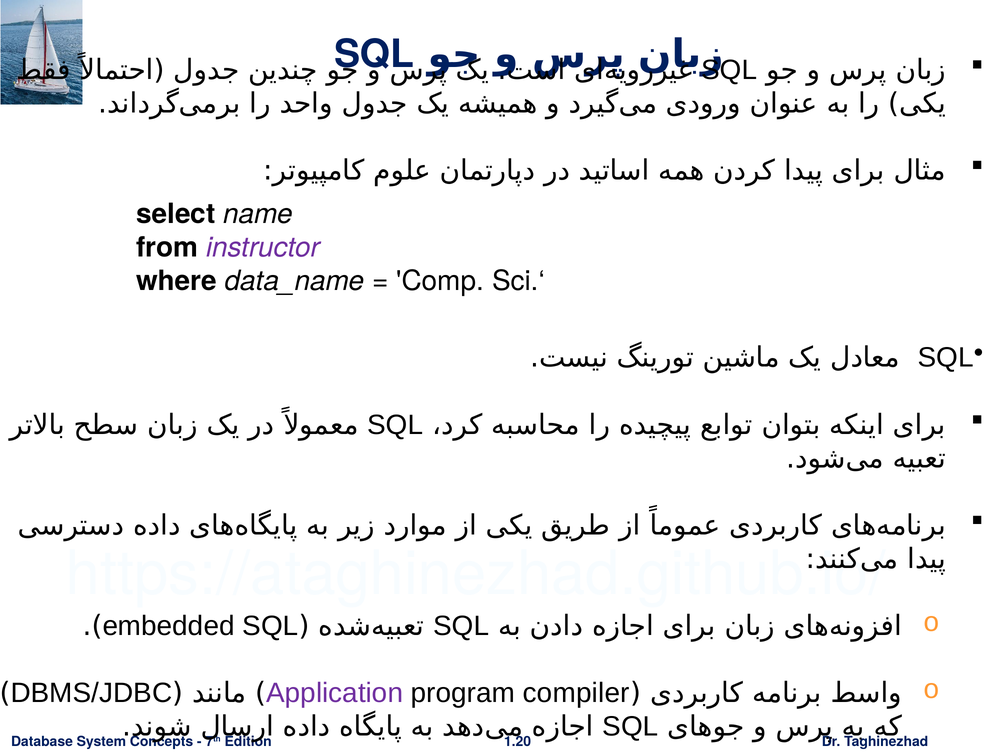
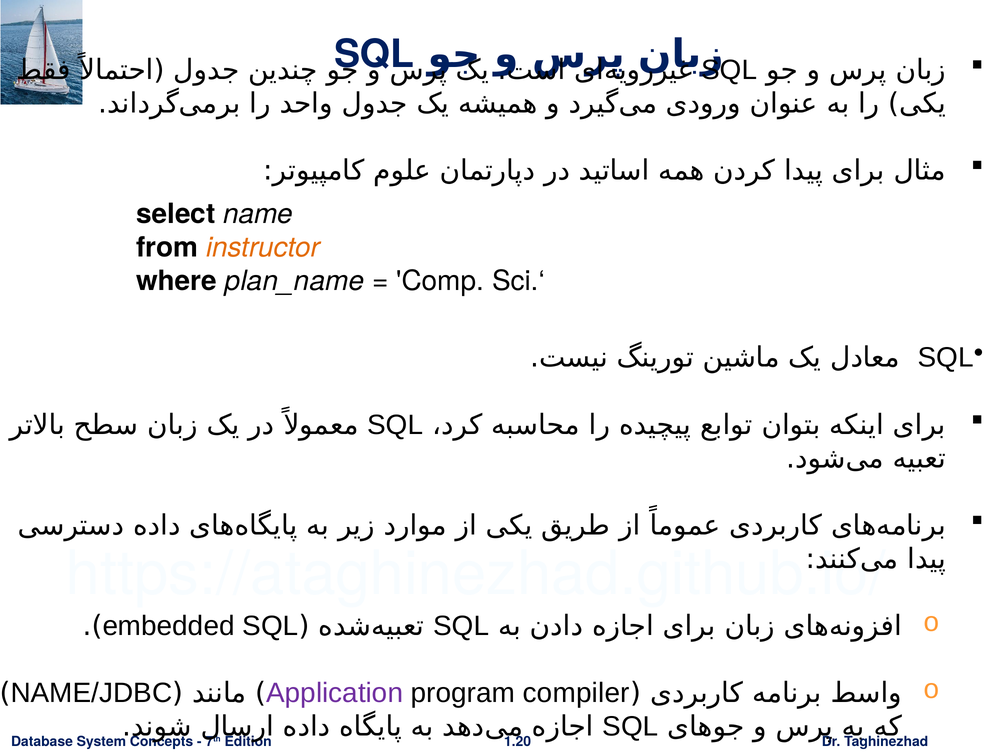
instructor colour: purple -> orange (263, 248)
data_name: data_name -> plan_name (295, 281)
DBMS/JDBC: DBMS/JDBC -> NAME/JDBC (91, 693)
